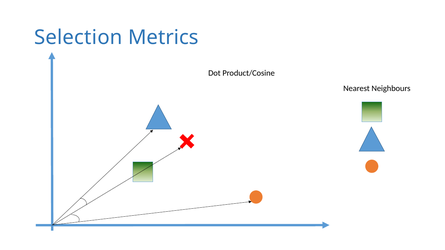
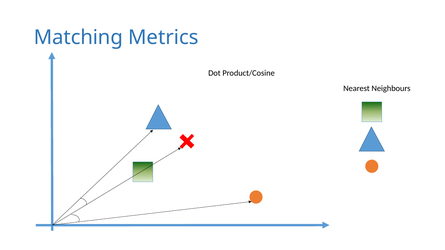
Selection: Selection -> Matching (78, 37)
